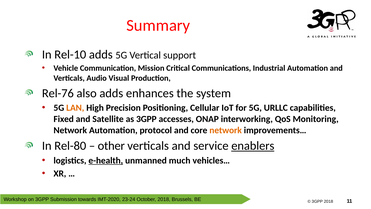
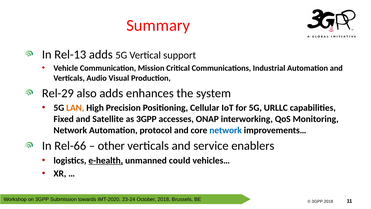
Rel-10: Rel-10 -> Rel-13 (70, 54)
Rel-76: Rel-76 -> Rel-29 (58, 93)
network colour: orange -> blue (226, 130)
Rel-80: Rel-80 -> Rel-66 (70, 146)
enablers underline: present -> none (253, 146)
much: much -> could (180, 160)
